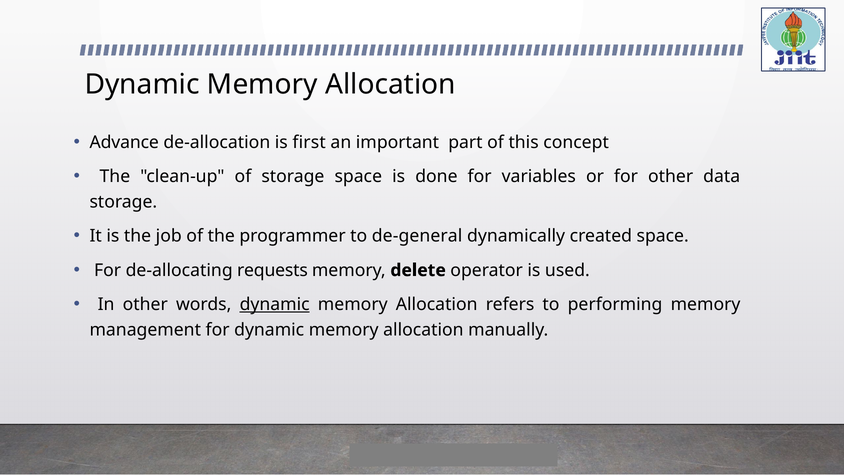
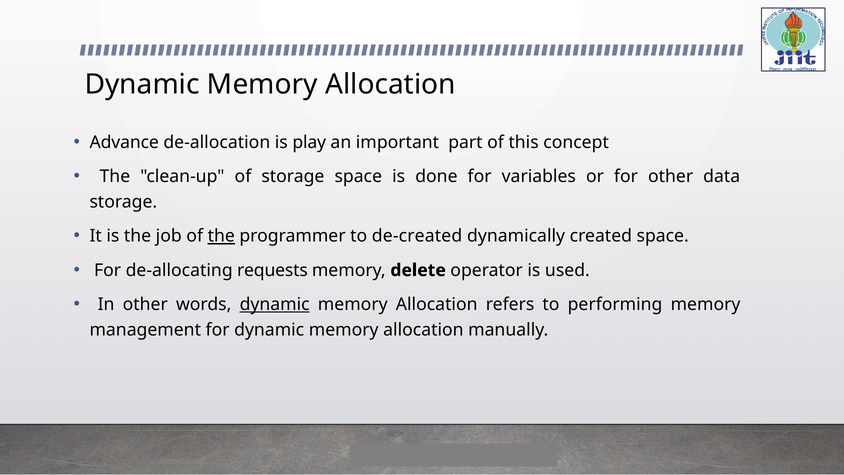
first: first -> play (309, 142)
the underline: none -> present (221, 236)
de-general: de-general -> de-created (417, 236)
